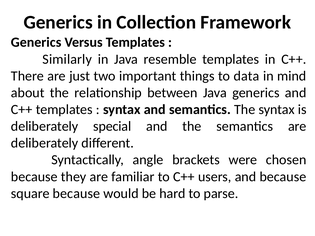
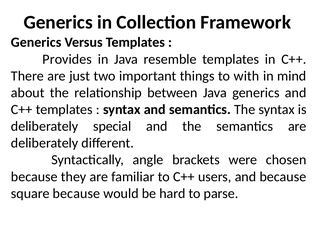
Similarly: Similarly -> Provides (67, 59)
data: data -> with (247, 76)
